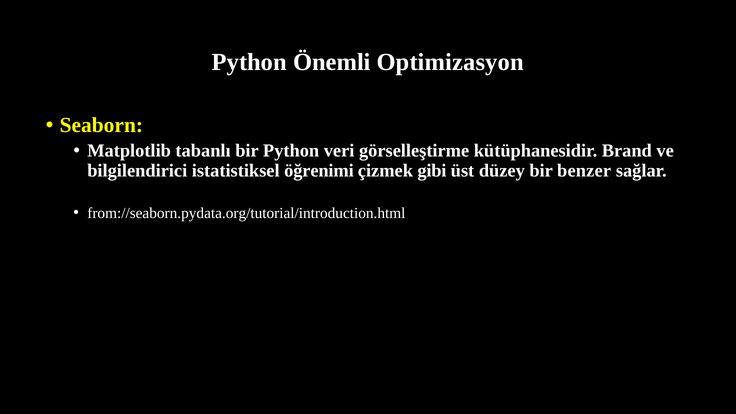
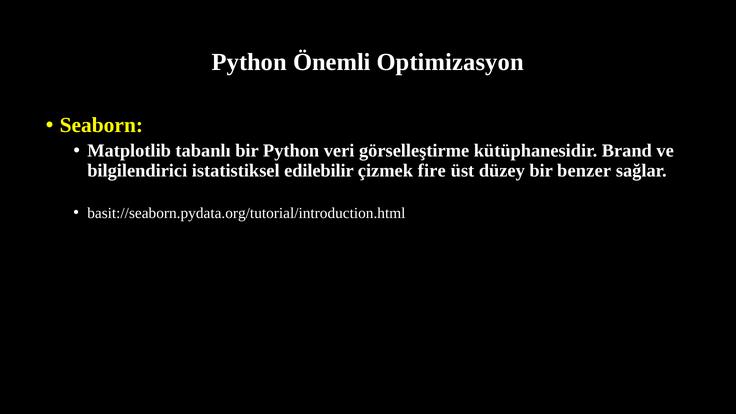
öğrenimi: öğrenimi -> edilebilir (319, 171)
gibi: gibi -> fire (432, 171)
from://seaborn.pydata.org/tutorial/introduction.html: from://seaborn.pydata.org/tutorial/introduction.html -> basit://seaborn.pydata.org/tutorial/introduction.html (246, 213)
